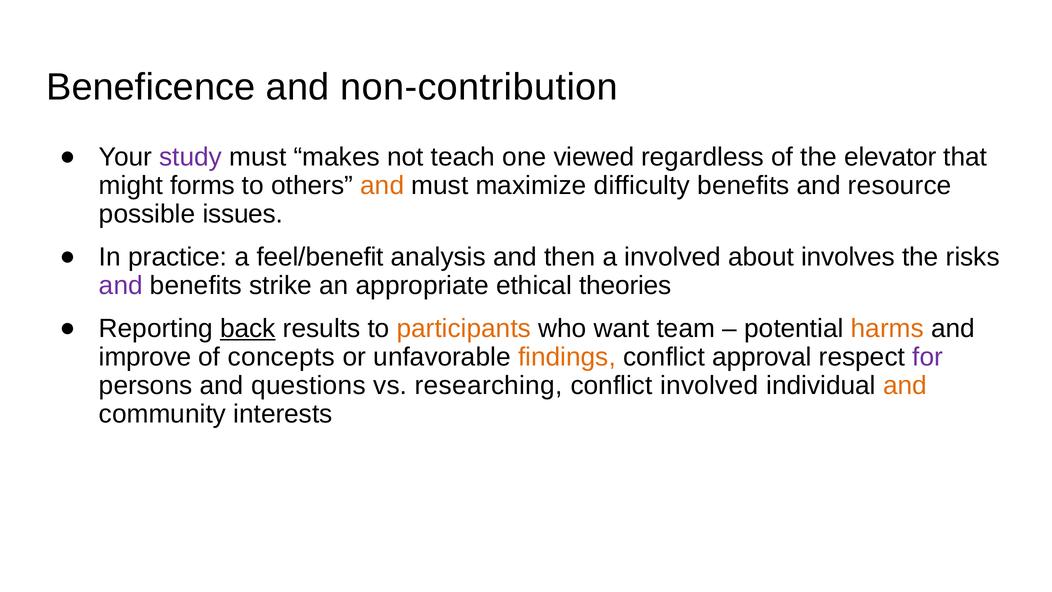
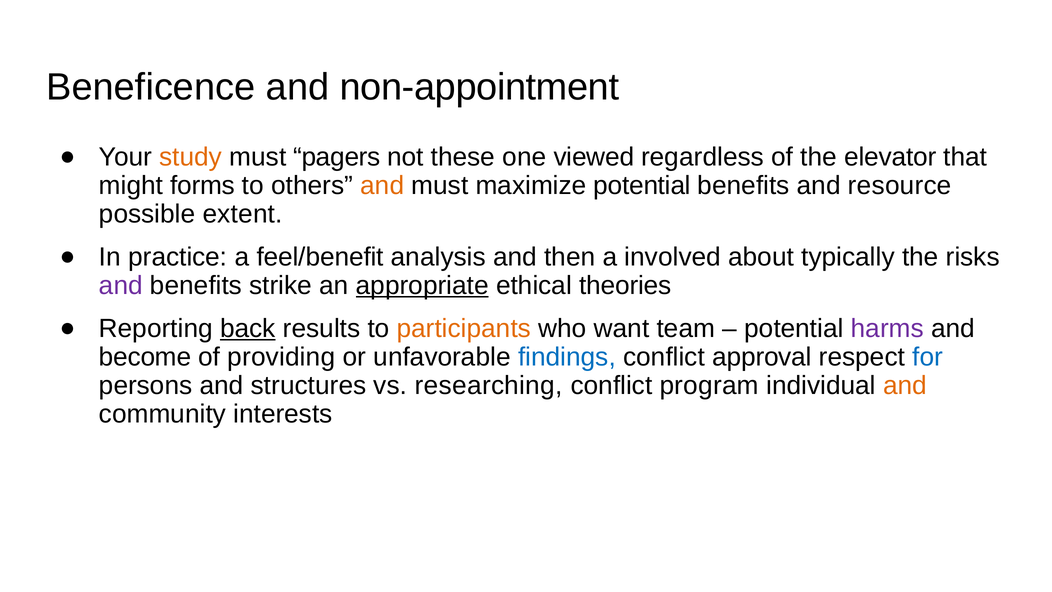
non-contribution: non-contribution -> non-appointment (479, 87)
study colour: purple -> orange (191, 157)
makes: makes -> pagers (337, 157)
teach: teach -> these (463, 157)
maximize difficulty: difficulty -> potential (642, 186)
issues: issues -> extent (243, 214)
involves: involves -> typically (848, 257)
appropriate underline: none -> present (422, 285)
harms colour: orange -> purple (887, 328)
improve: improve -> become (145, 357)
concepts: concepts -> providing (281, 357)
findings colour: orange -> blue (567, 357)
for colour: purple -> blue (928, 357)
questions: questions -> structures (309, 385)
conflict involved: involved -> program (709, 385)
